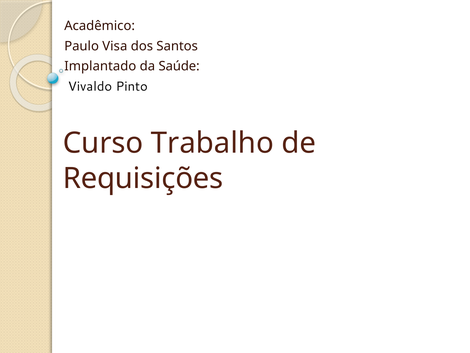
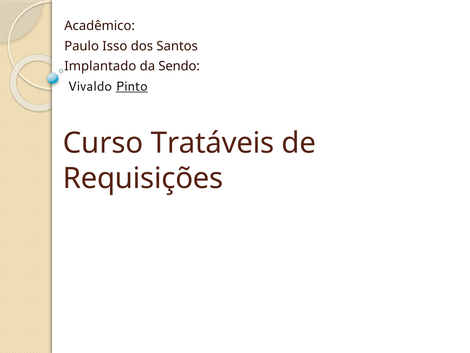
Visa: Visa -> Isso (115, 46)
Saúde: Saúde -> Sendo (179, 66)
Pinto underline: none -> present (132, 86)
Trabalho: Trabalho -> Tratáveis (213, 143)
